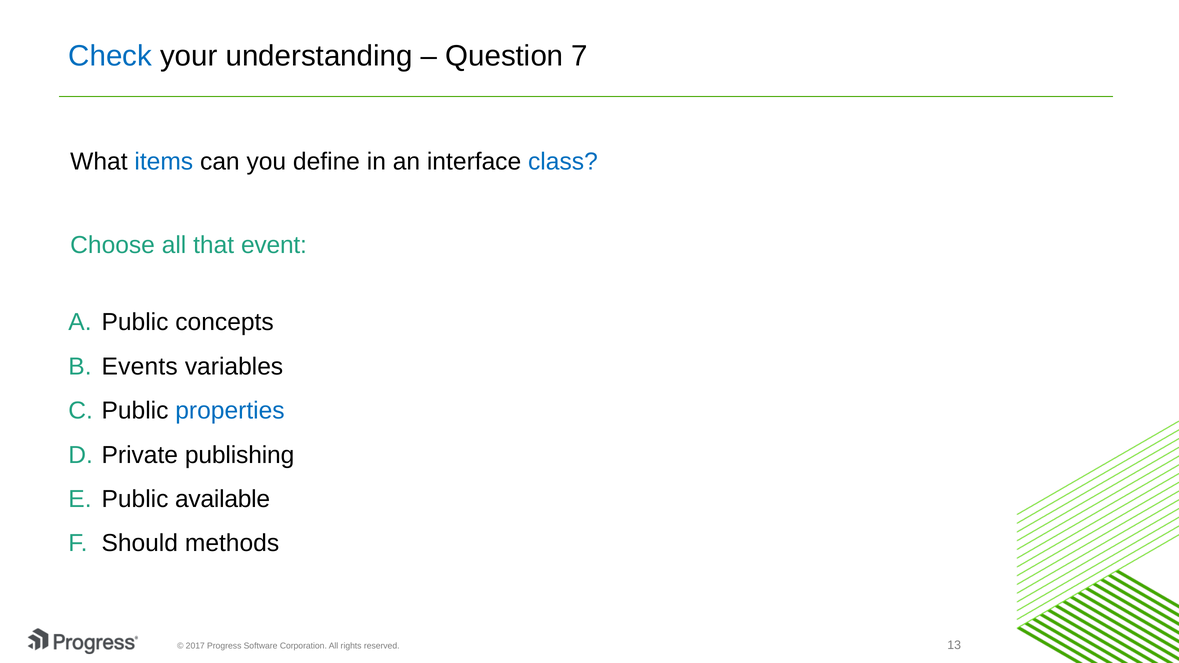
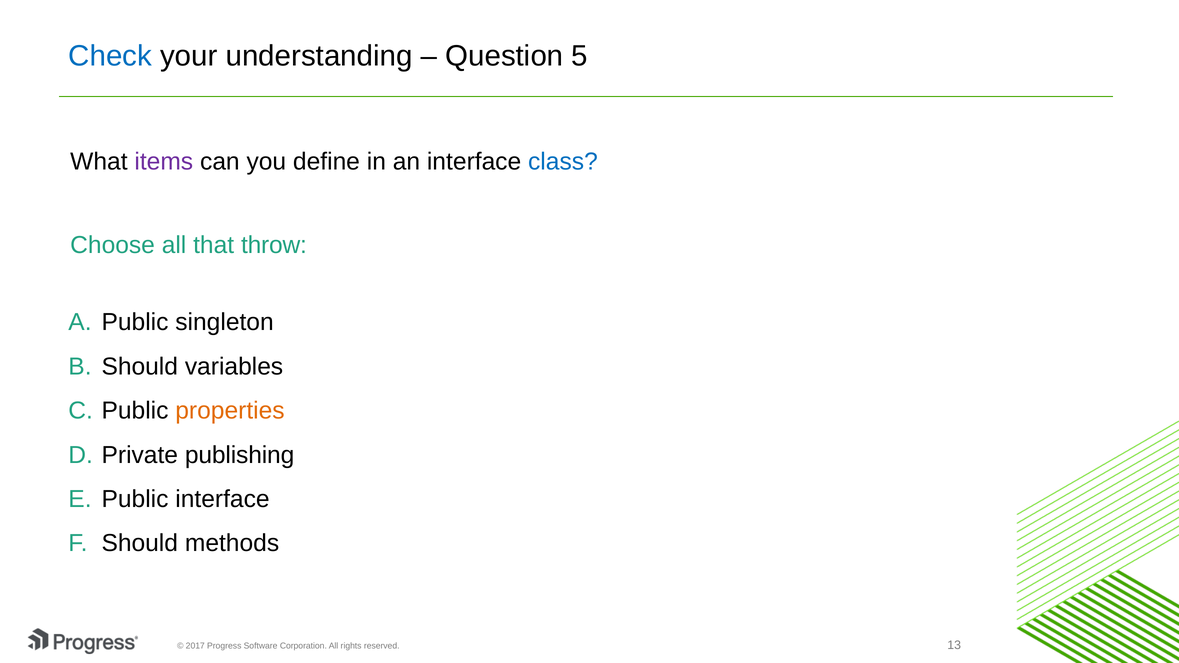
7: 7 -> 5 (580, 56)
items colour: blue -> purple (164, 162)
event: event -> throw (274, 245)
concepts: concepts -> singleton (225, 323)
Events: Events -> Should (140, 367)
properties colour: blue -> orange (230, 411)
Public available: available -> interface (222, 499)
